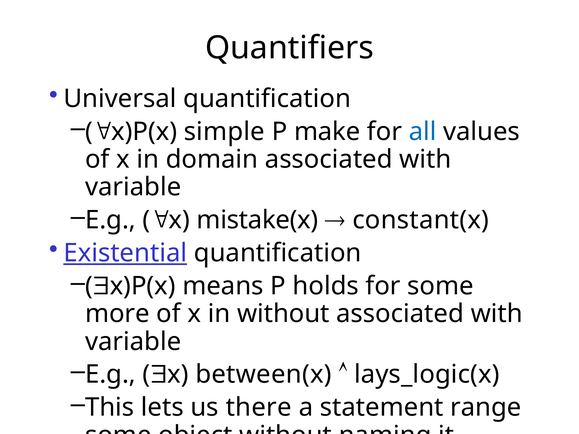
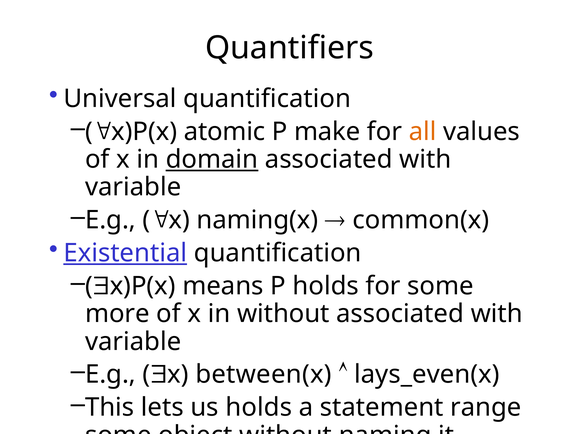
simple: simple -> atomic (224, 132)
all colour: blue -> orange (423, 132)
domain underline: none -> present (212, 159)
mistake(x: mistake(x -> naming(x (257, 220)
constant(x: constant(x -> common(x (421, 220)
lays_logic(x: lays_logic(x -> lays_even(x (427, 375)
us there: there -> holds (259, 408)
